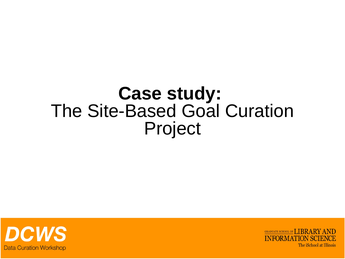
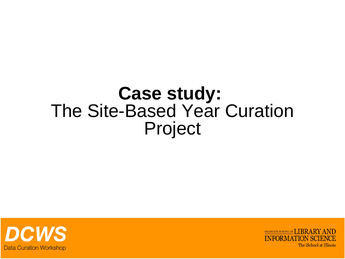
Goal: Goal -> Year (201, 111)
